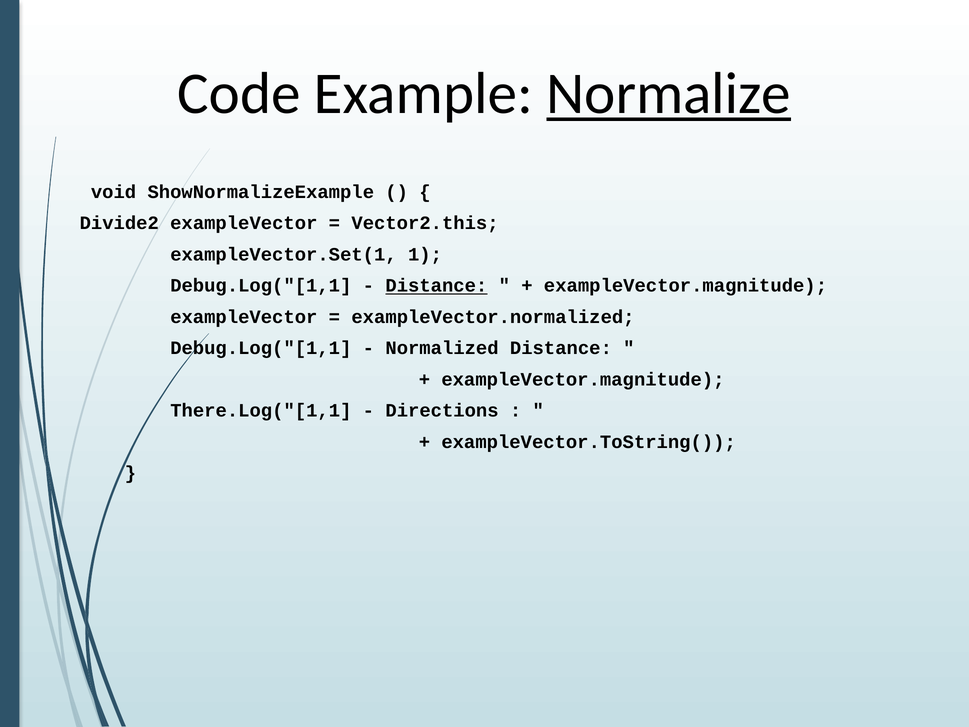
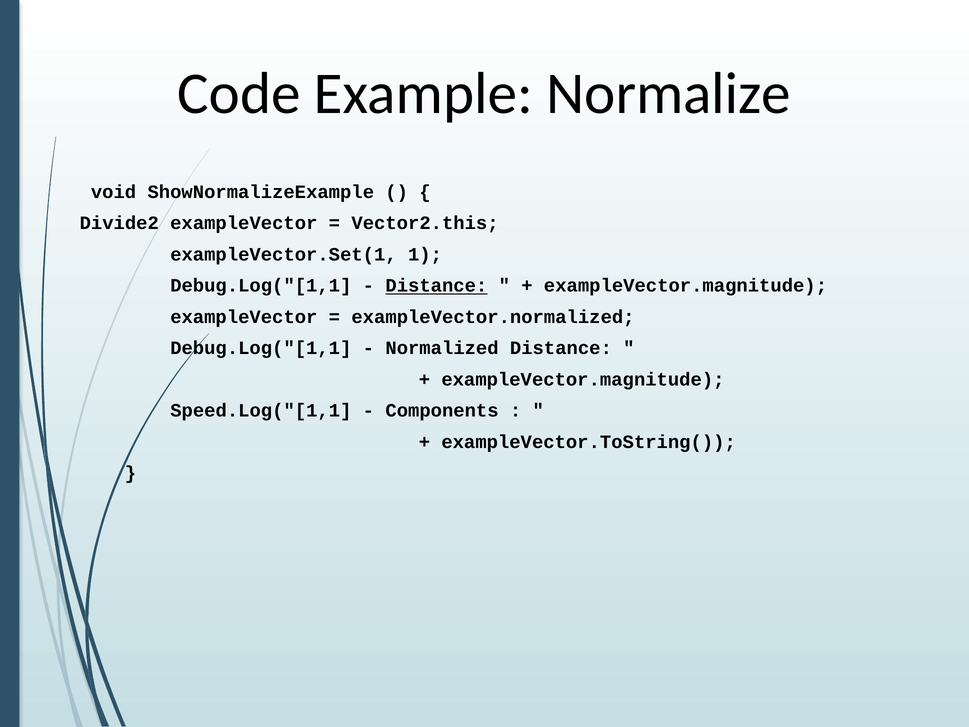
Normalize underline: present -> none (669, 94)
There.Log("[1,1: There.Log("[1,1 -> Speed.Log("[1,1 (261, 411)
Directions: Directions -> Components (442, 411)
